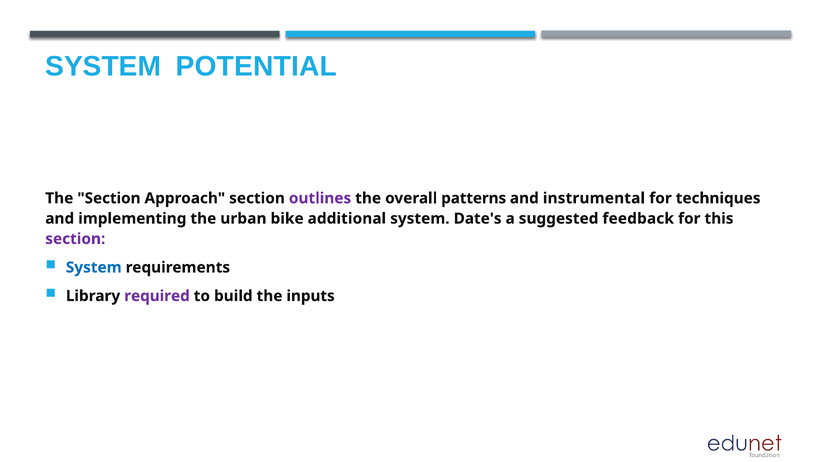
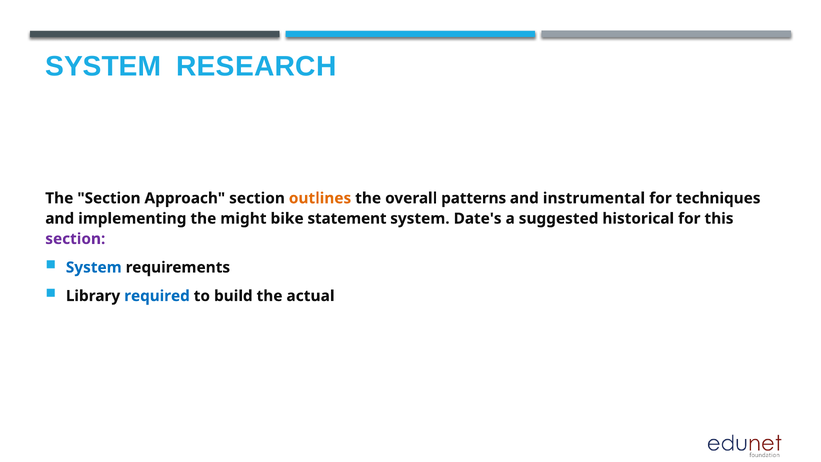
POTENTIAL: POTENTIAL -> RESEARCH (256, 67)
outlines colour: purple -> orange (320, 198)
urban: urban -> might (243, 218)
additional: additional -> statement (347, 218)
feedback: feedback -> historical (638, 218)
required colour: purple -> blue (157, 296)
inputs: inputs -> actual (310, 296)
